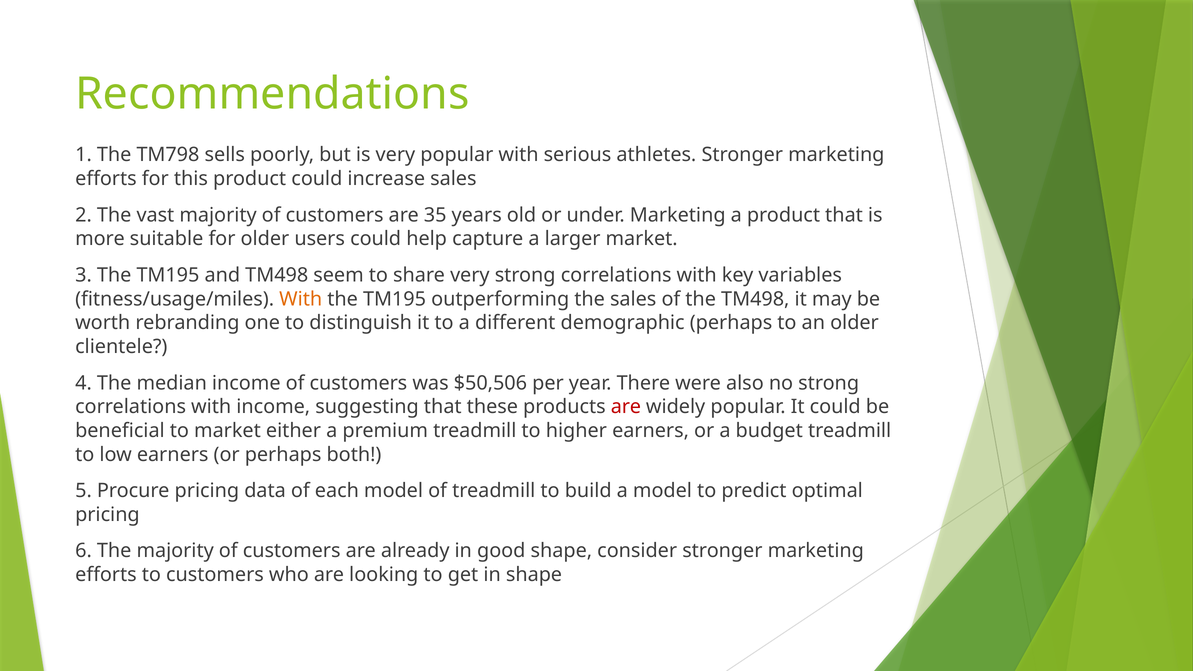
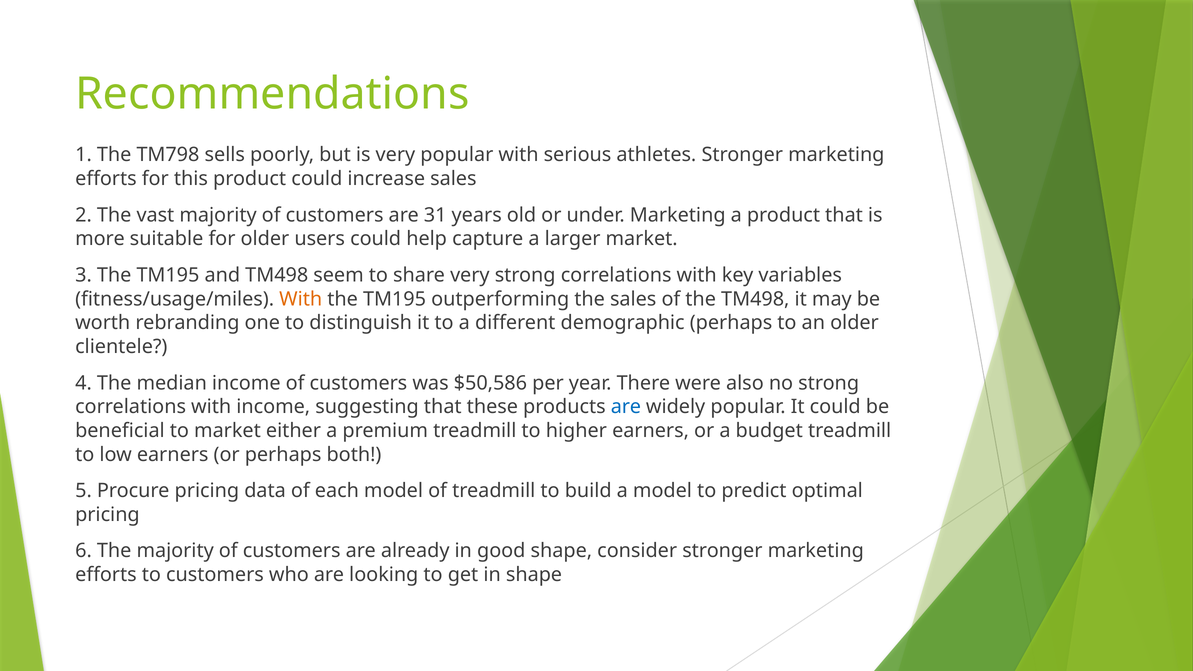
35: 35 -> 31 (435, 215)
$50,506: $50,506 -> $50,586 (490, 383)
are colour: red -> blue (626, 407)
